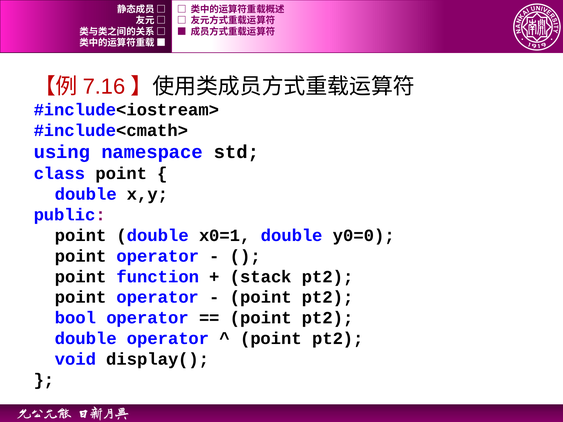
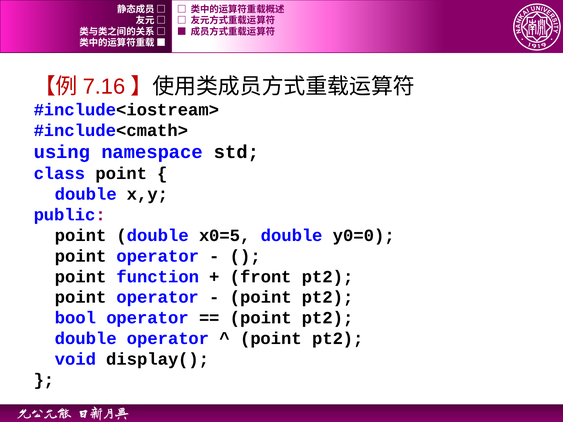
x0=1: x0=1 -> x0=5 (225, 236)
stack: stack -> front (261, 277)
